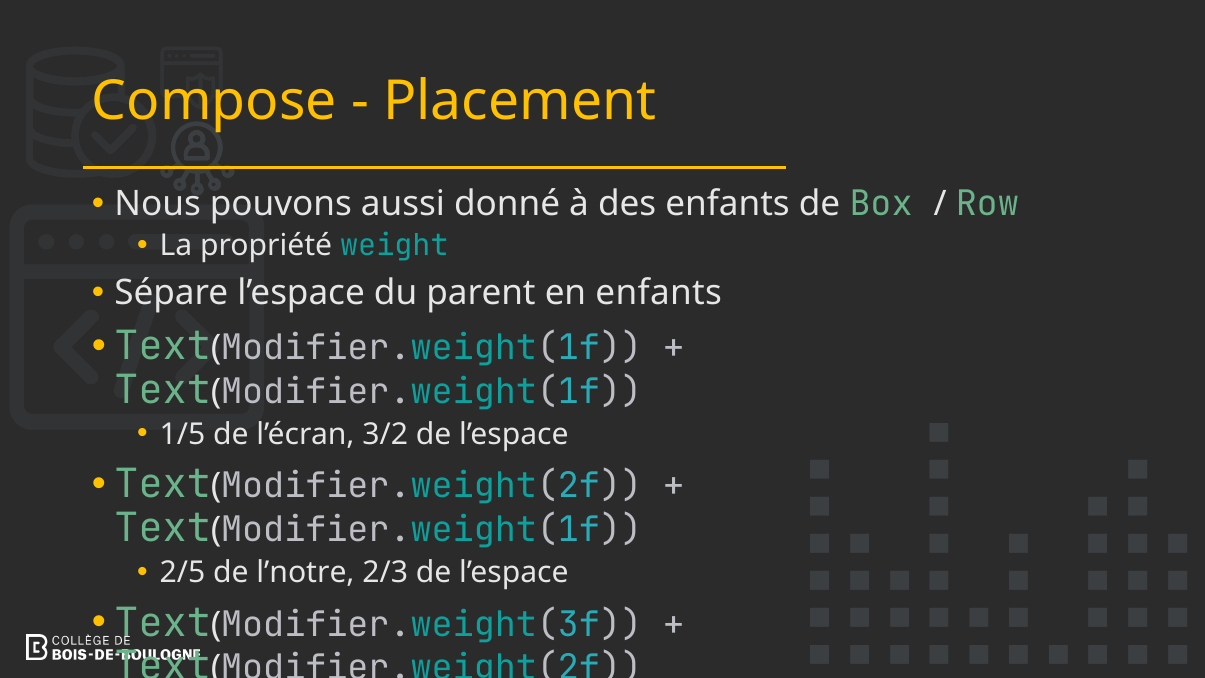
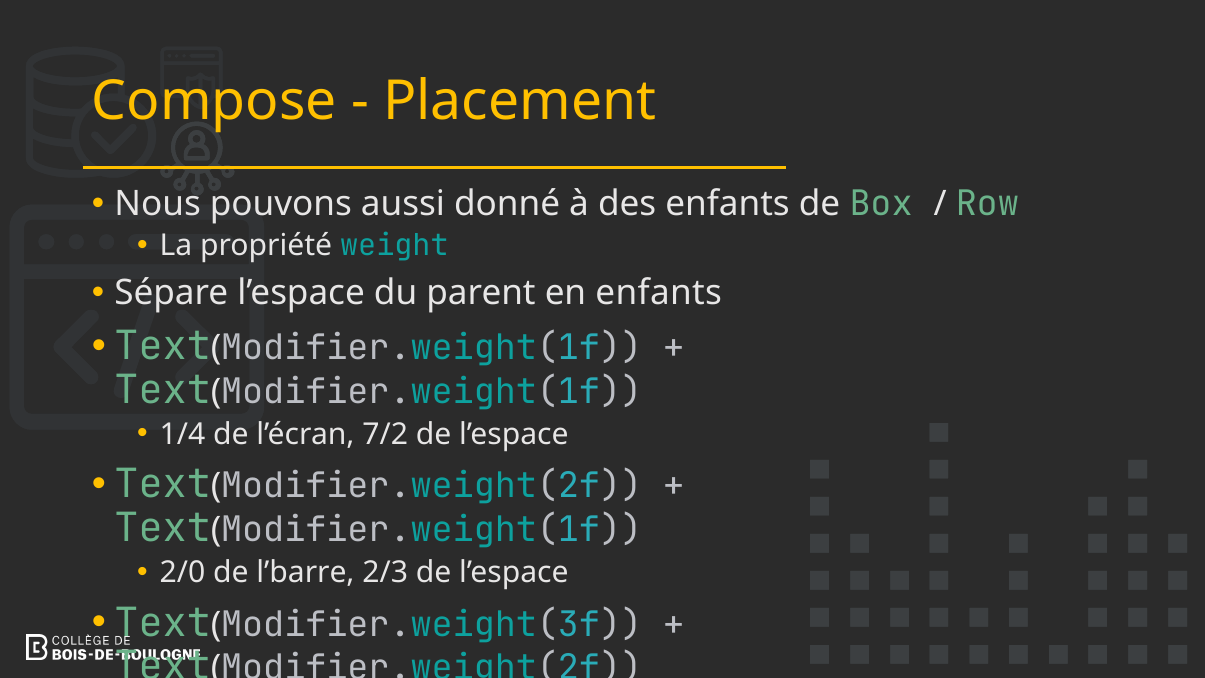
1/5: 1/5 -> 1/4 (182, 434)
3/2: 3/2 -> 7/2 (385, 434)
2/5: 2/5 -> 2/0 (182, 572)
l’notre: l’notre -> l’barre (306, 572)
